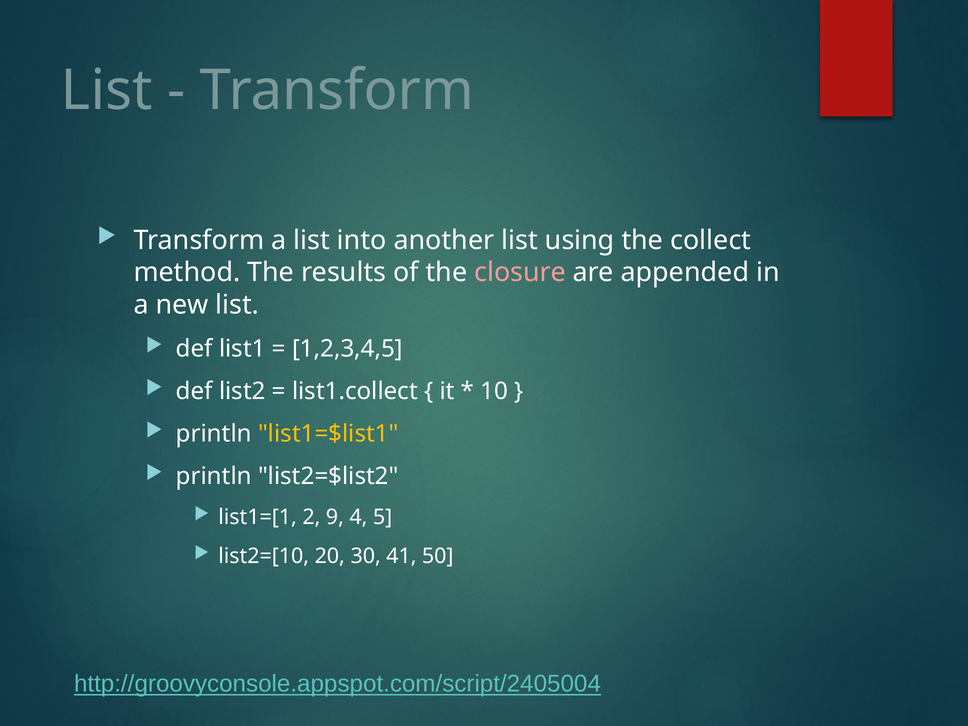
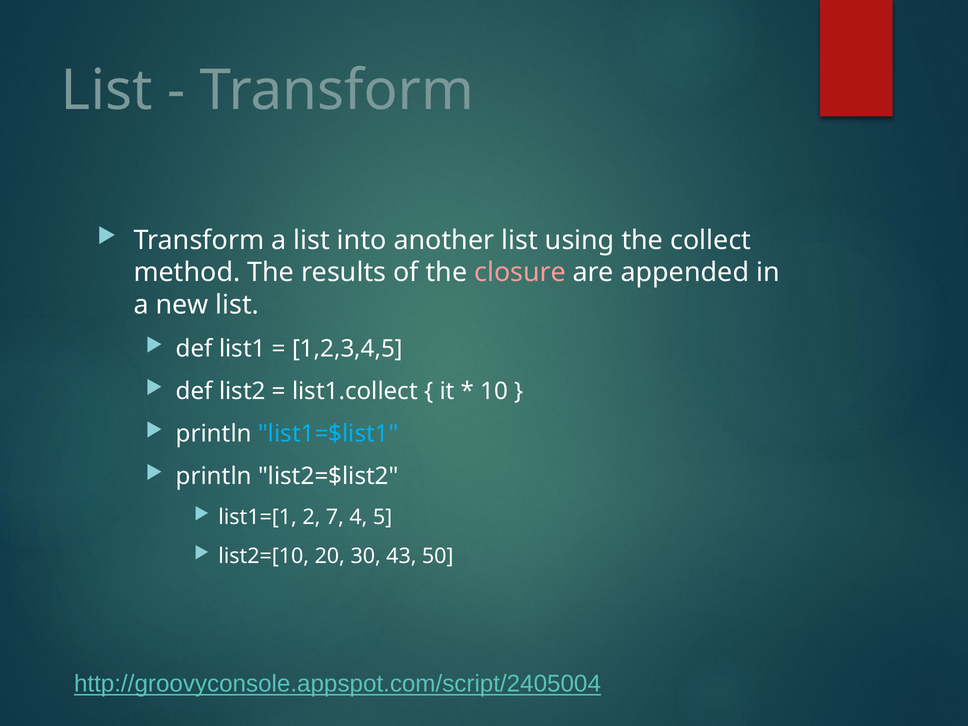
list1=$list1 colour: yellow -> light blue (328, 434)
9: 9 -> 7 (335, 517)
41: 41 -> 43 (401, 556)
